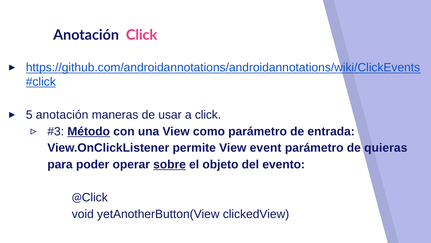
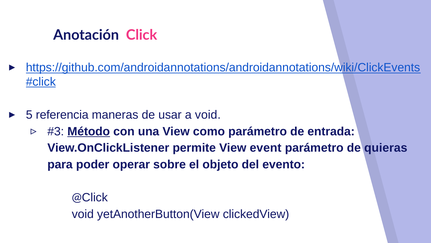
5 anotación: anotación -> referencia (62, 115)
a click: click -> void (208, 115)
sobre underline: present -> none (170, 164)
